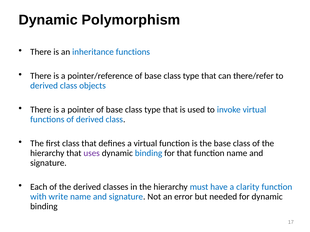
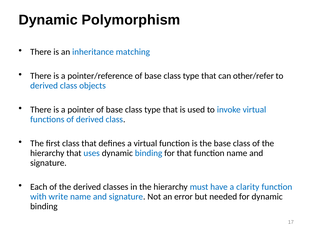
inheritance functions: functions -> matching (133, 52)
there/refer: there/refer -> other/refer (253, 76)
uses colour: purple -> blue (92, 153)
